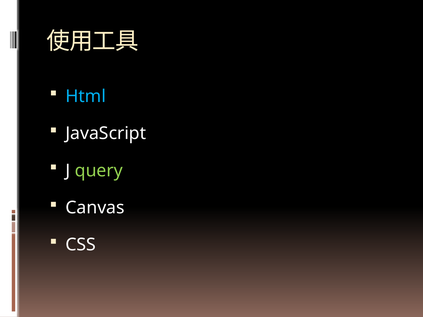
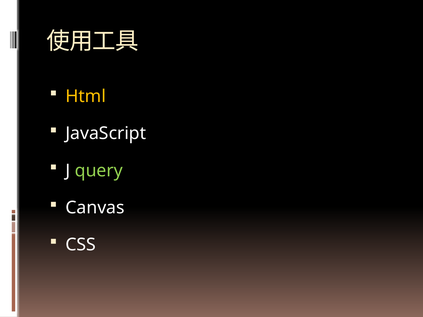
Html colour: light blue -> yellow (86, 96)
